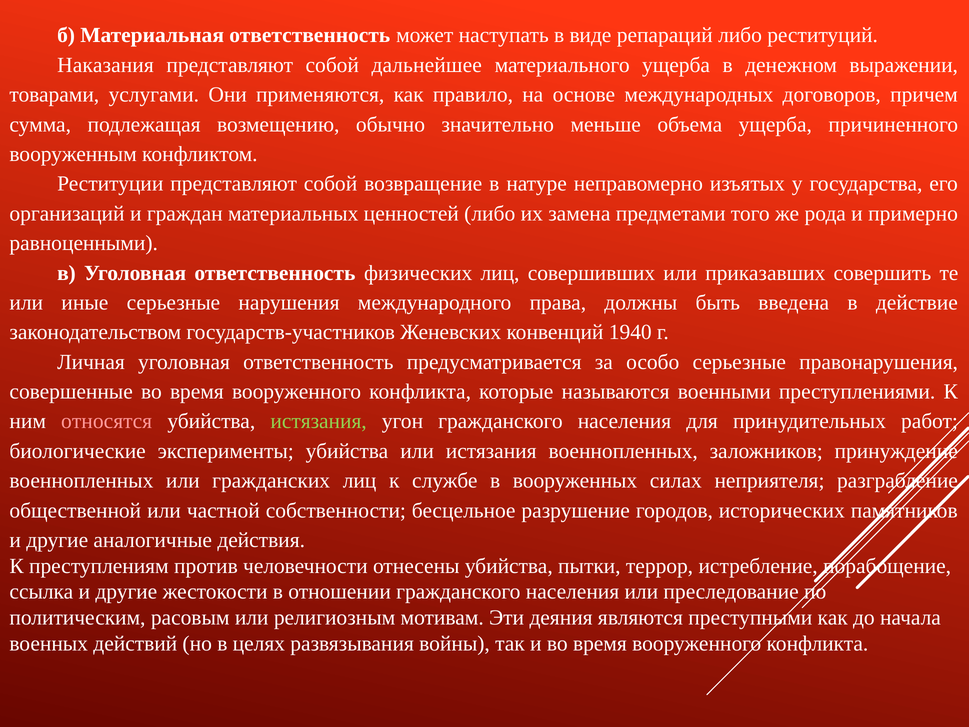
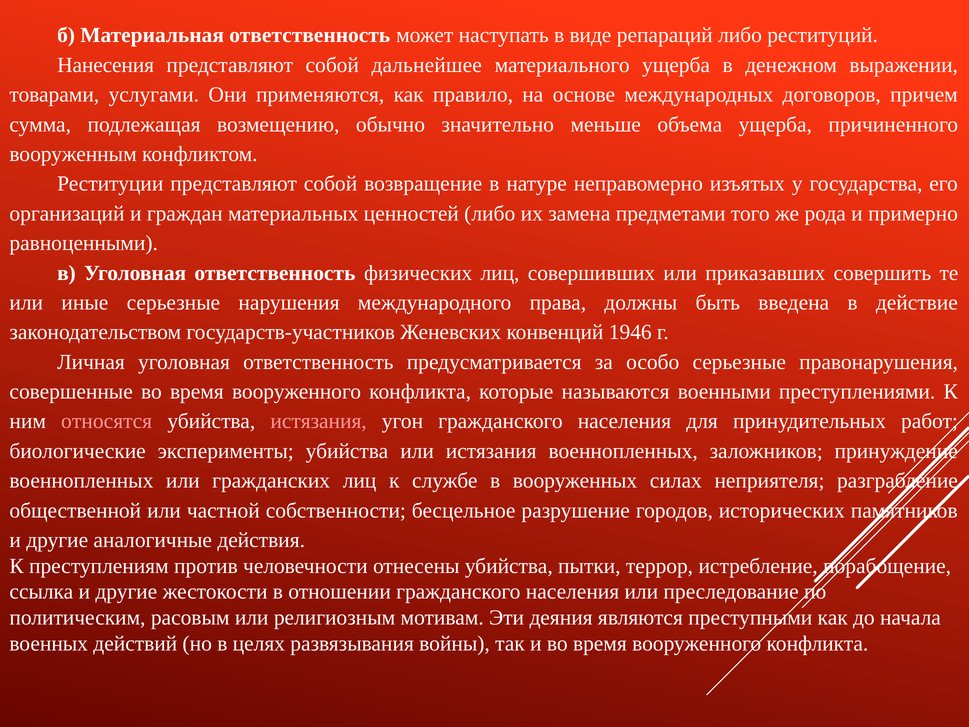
Наказания: Наказания -> Нанесения (106, 65)
1940: 1940 -> 1946 (630, 332)
истязания colour: light green -> pink (319, 421)
